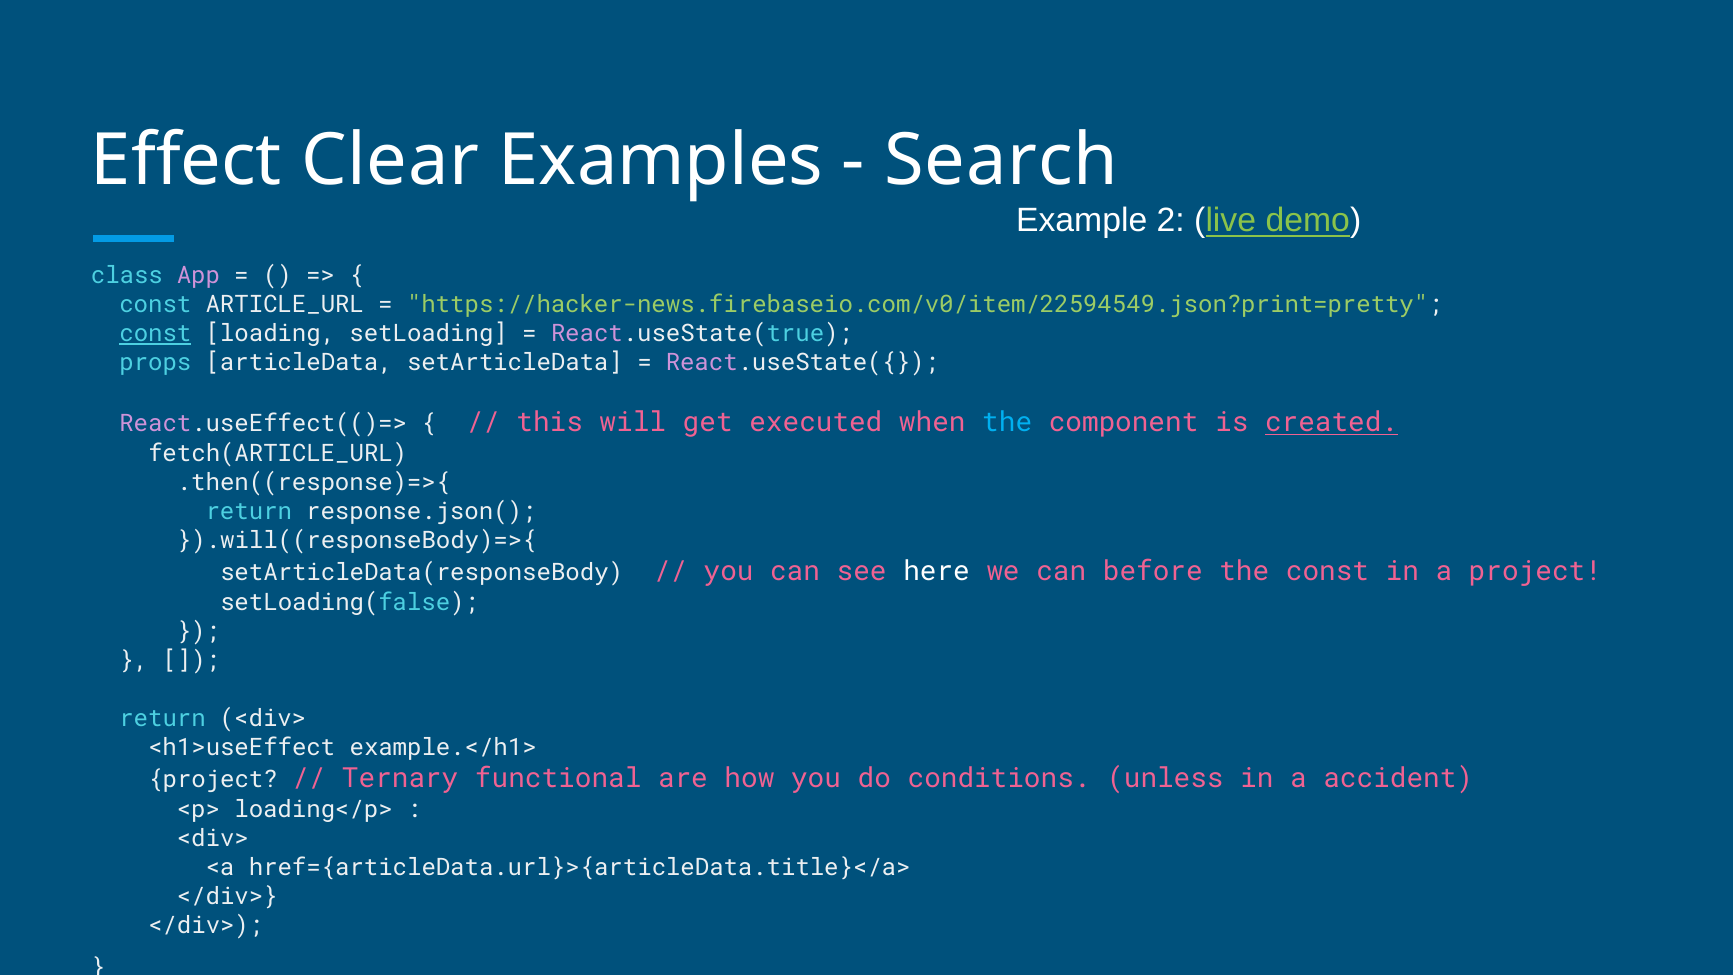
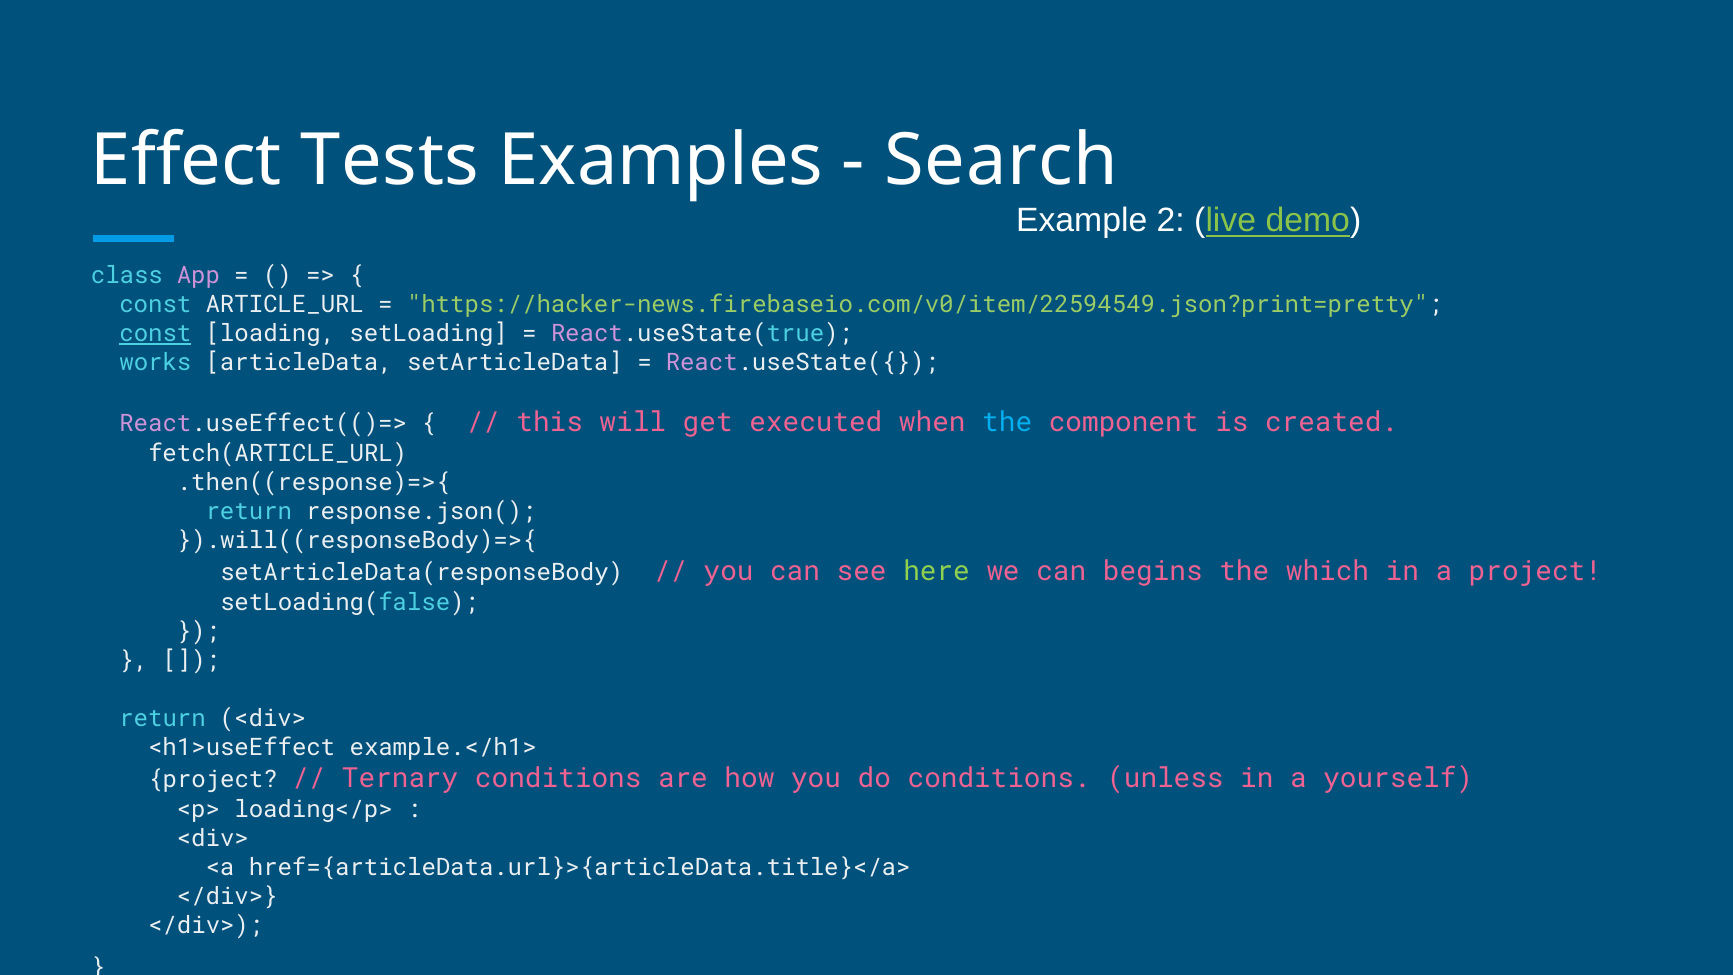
Clear: Clear -> Tests (390, 161)
props: props -> works (155, 362)
created underline: present -> none (1332, 423)
here colour: white -> light green (937, 572)
before: before -> begins (1153, 572)
the const: const -> which (1327, 572)
Ternary functional: functional -> conditions (558, 778)
accident: accident -> yourself (1398, 778)
